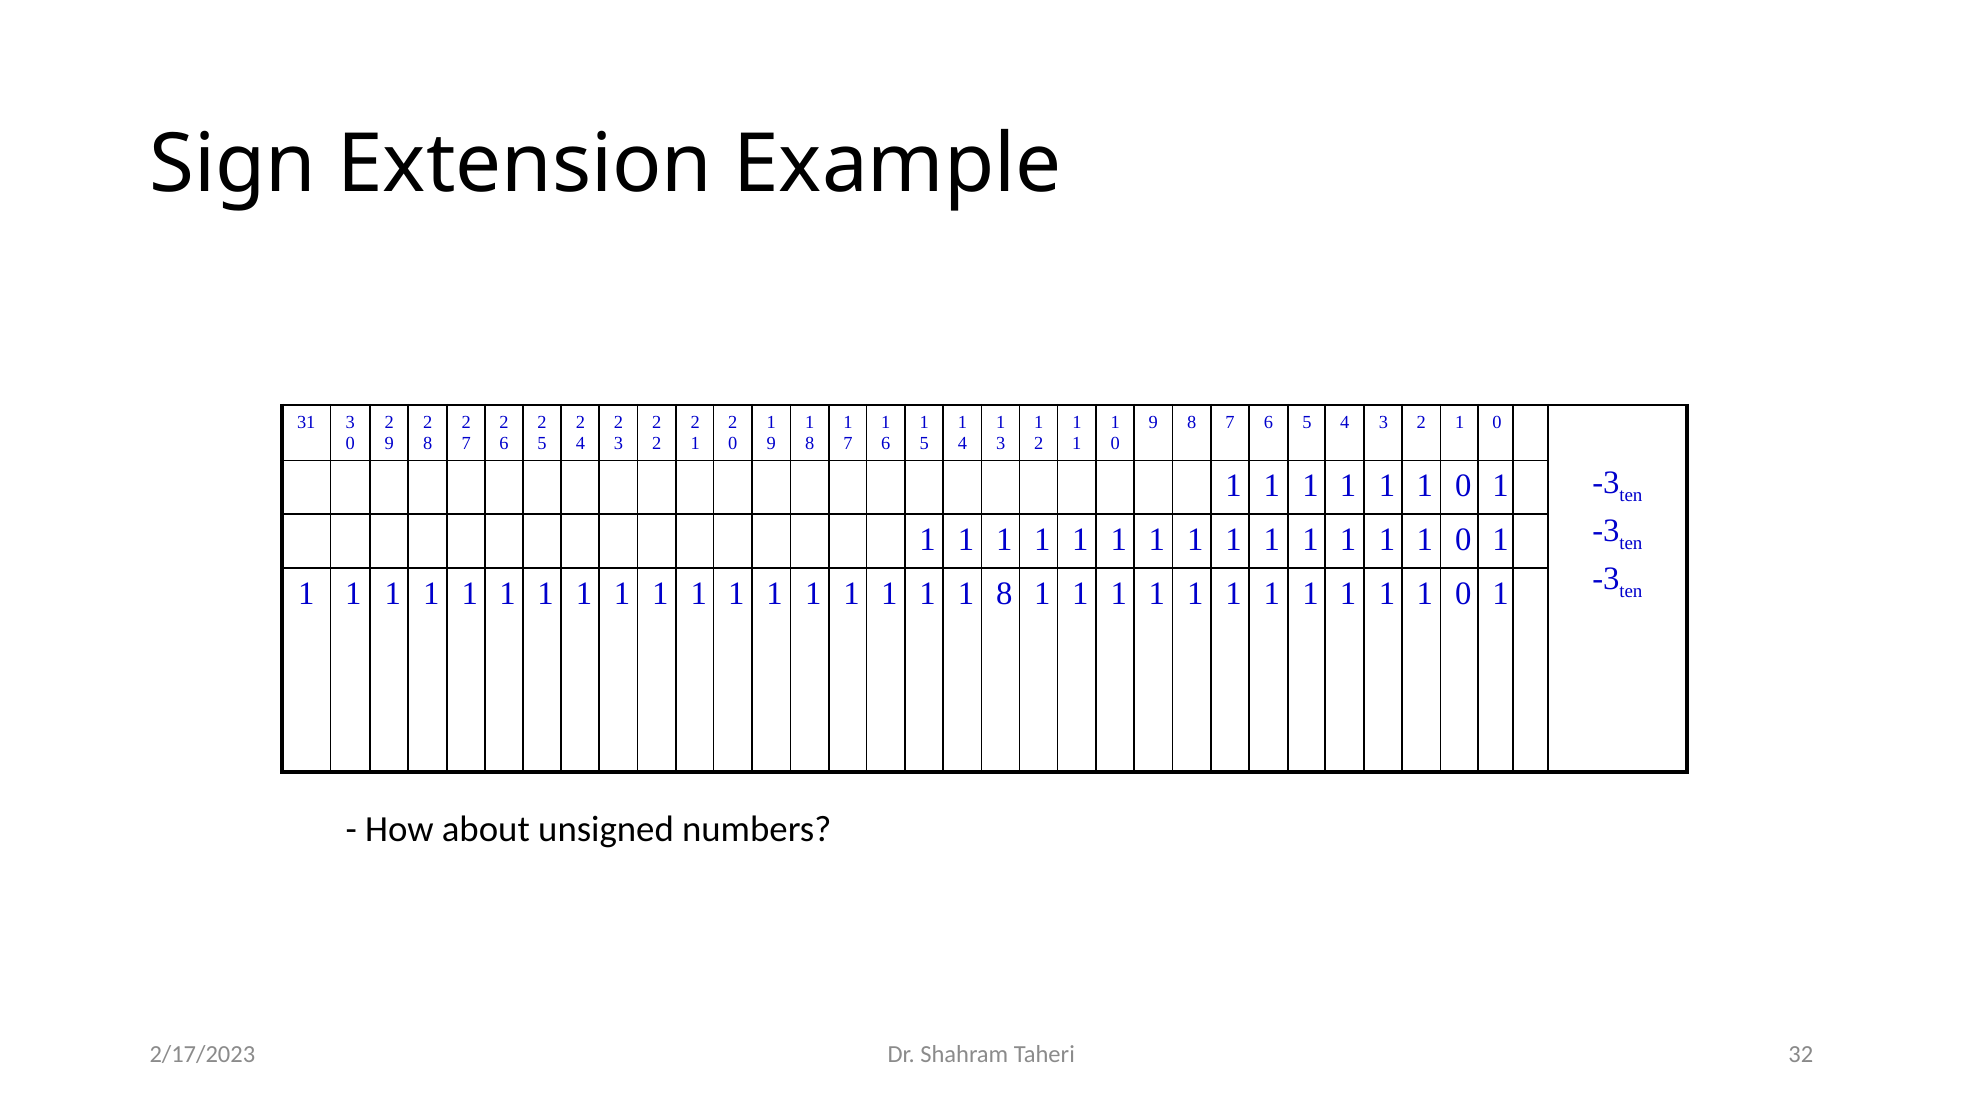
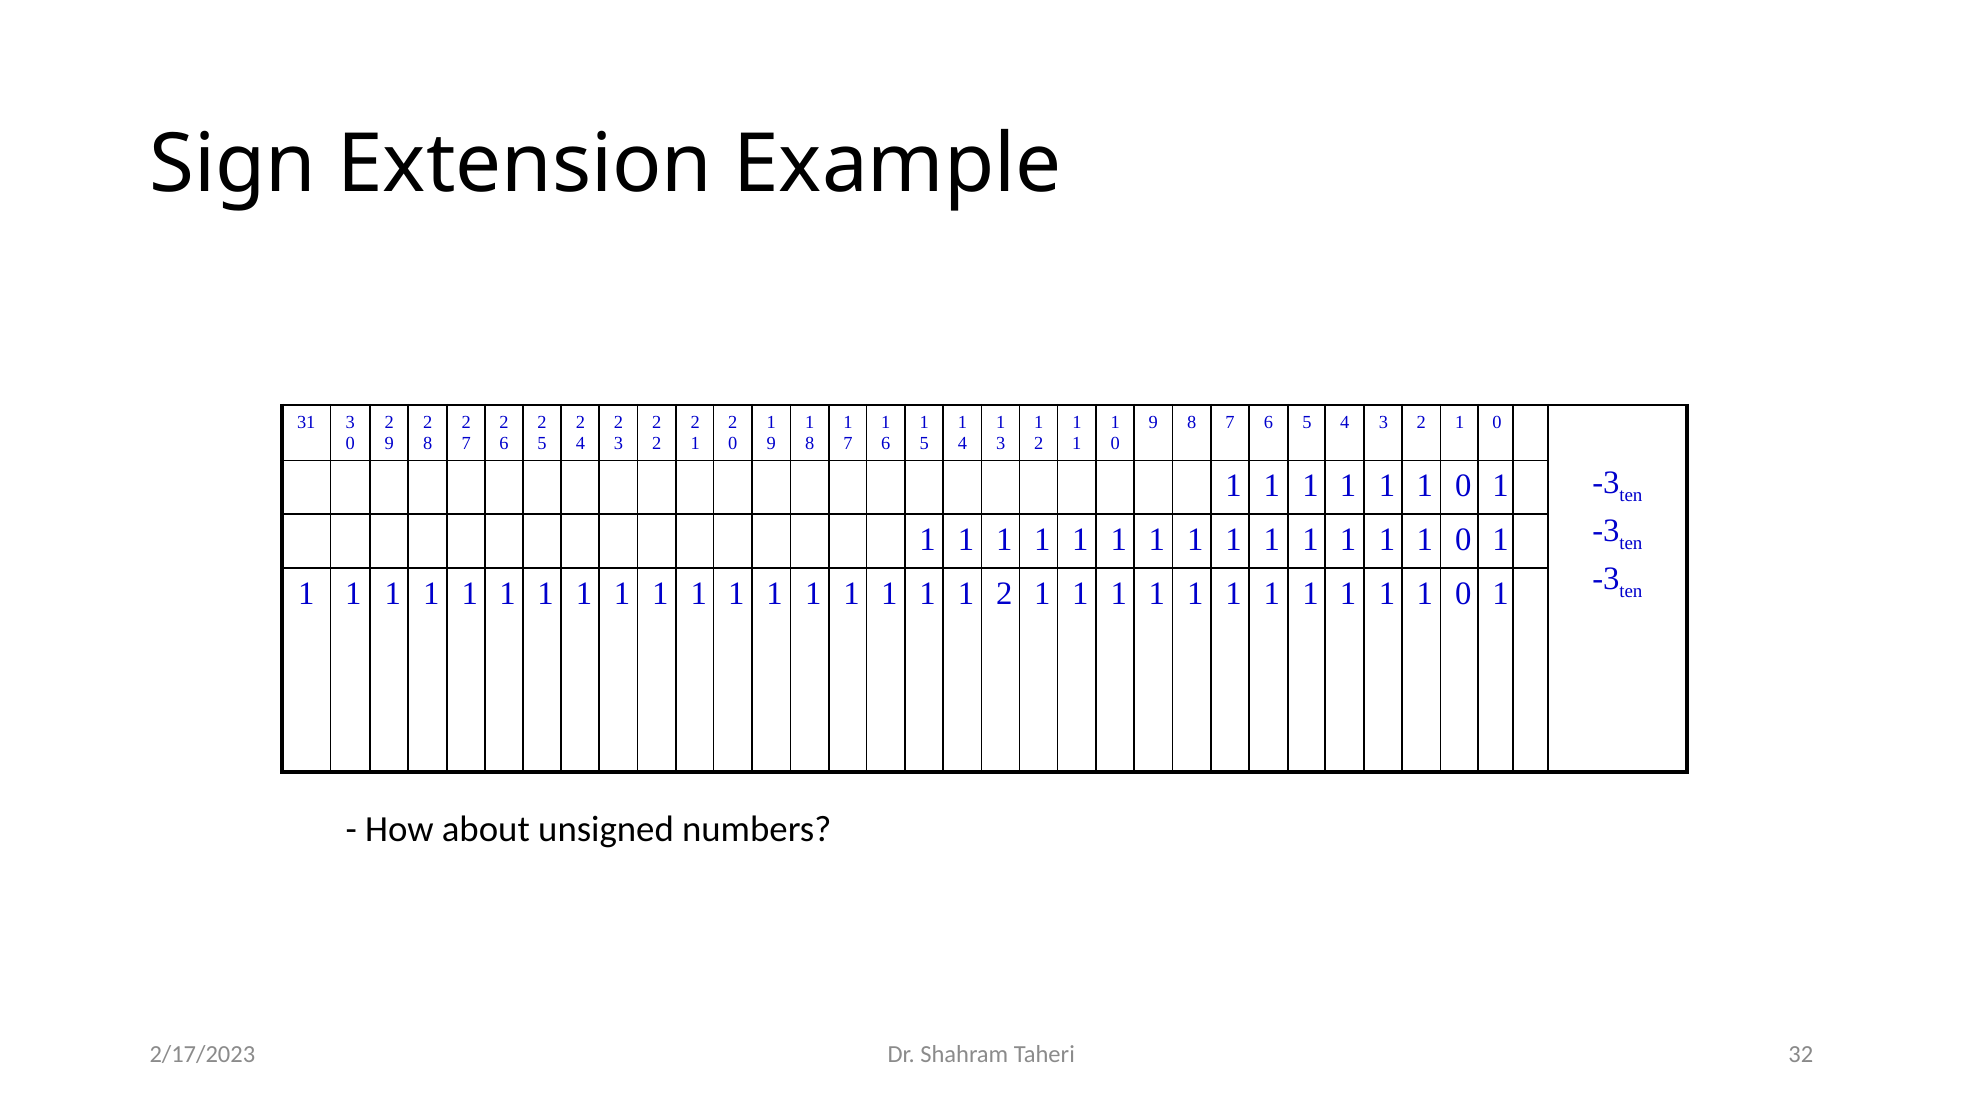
1 1 8: 8 -> 2 (1004, 594)
